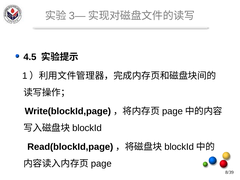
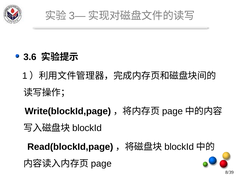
4.5: 4.5 -> 3.6 (30, 57)
